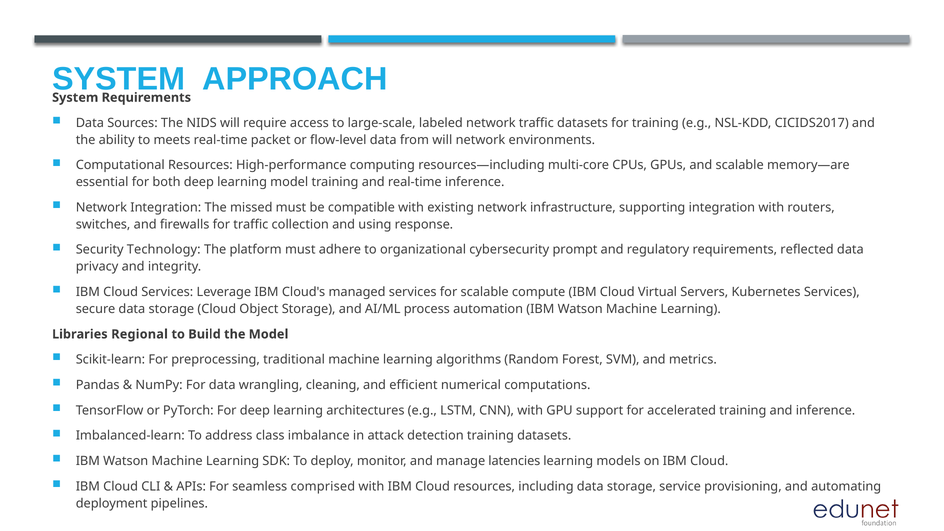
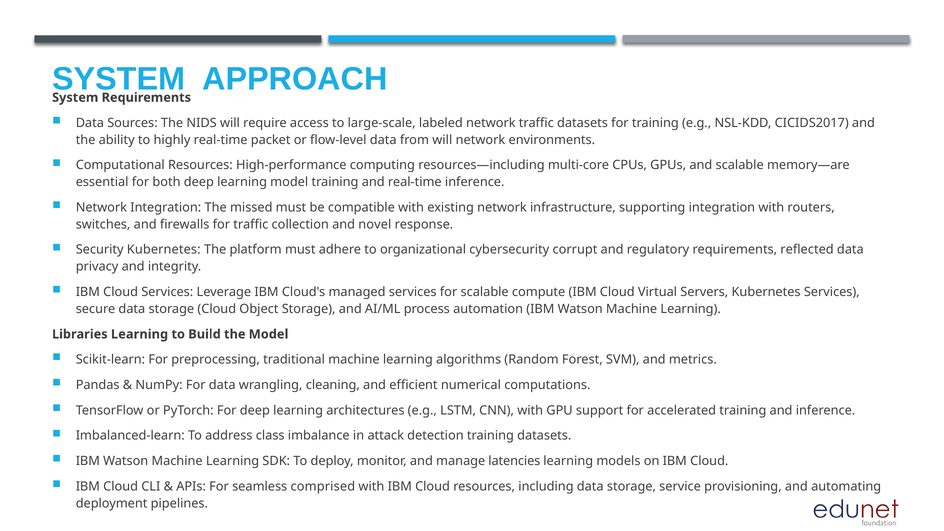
meets: meets -> highly (172, 140)
using: using -> novel (375, 224)
Security Technology: Technology -> Kubernetes (164, 250)
prompt: prompt -> corrupt (575, 250)
Libraries Regional: Regional -> Learning (140, 334)
